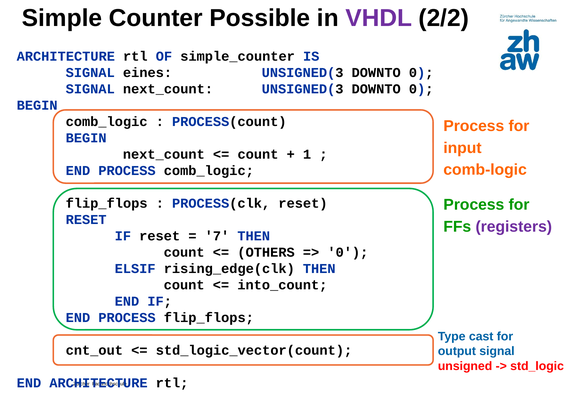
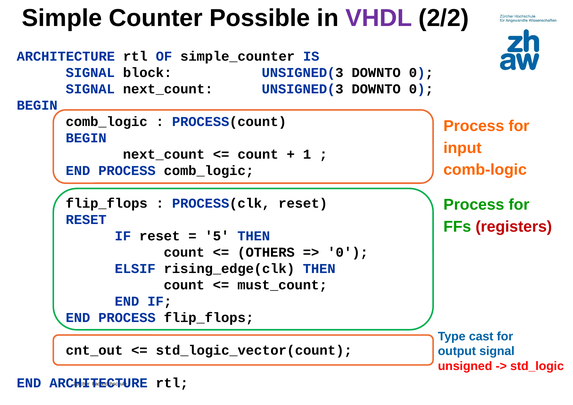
eines: eines -> block (148, 73)
registers colour: purple -> red (514, 227)
7: 7 -> 5 (217, 236)
into_count: into_count -> must_count (282, 285)
